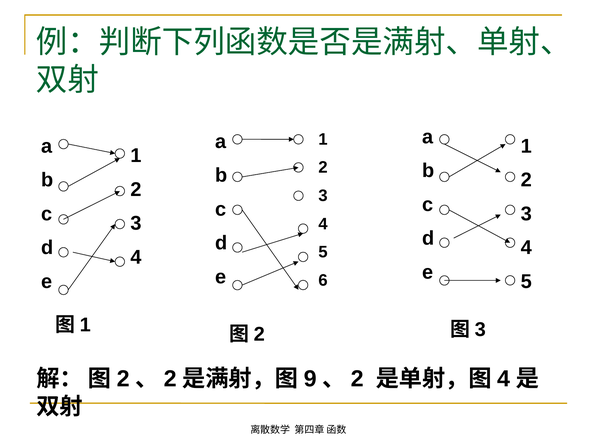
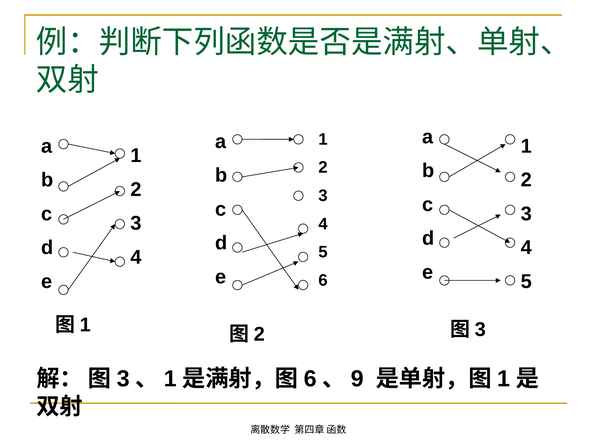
2: 2 -> 3 (123, 379)
2: 2 -> 1 (170, 379)
9: 9 -> 6 (310, 379)
2: 2 -> 9 (357, 379)
4: 4 -> 1 (504, 379)
